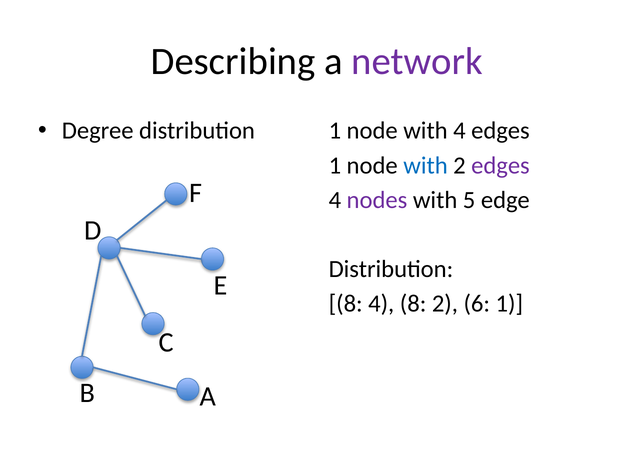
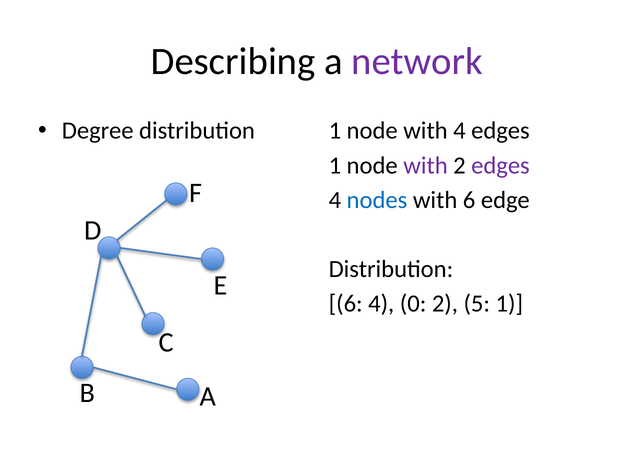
with colour: blue -> purple (425, 165)
nodes colour: purple -> blue (377, 200)
with 5: 5 -> 6 (469, 200)
8: 8 -> 6 (346, 303)
4 8: 8 -> 0 (413, 303)
6: 6 -> 5 (477, 303)
